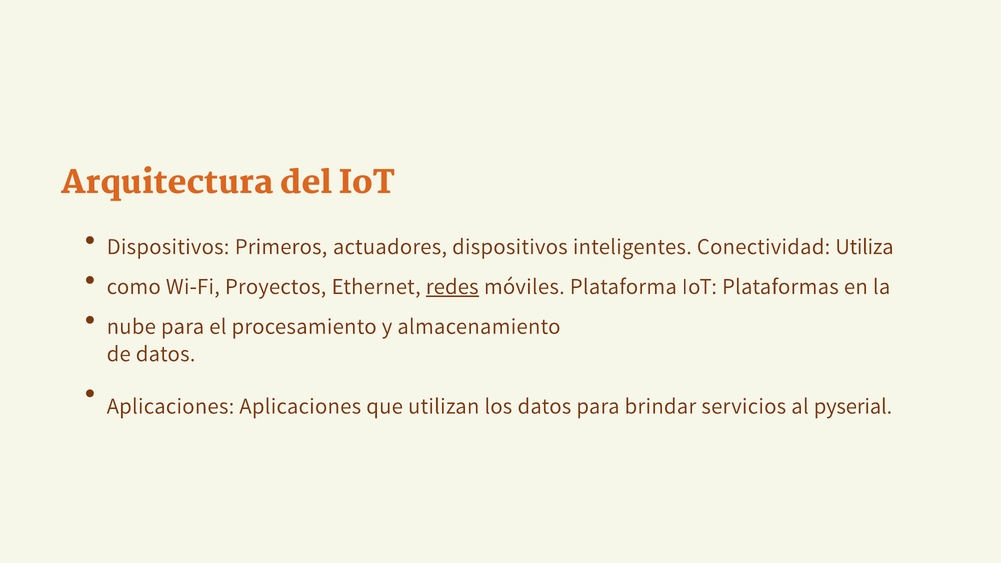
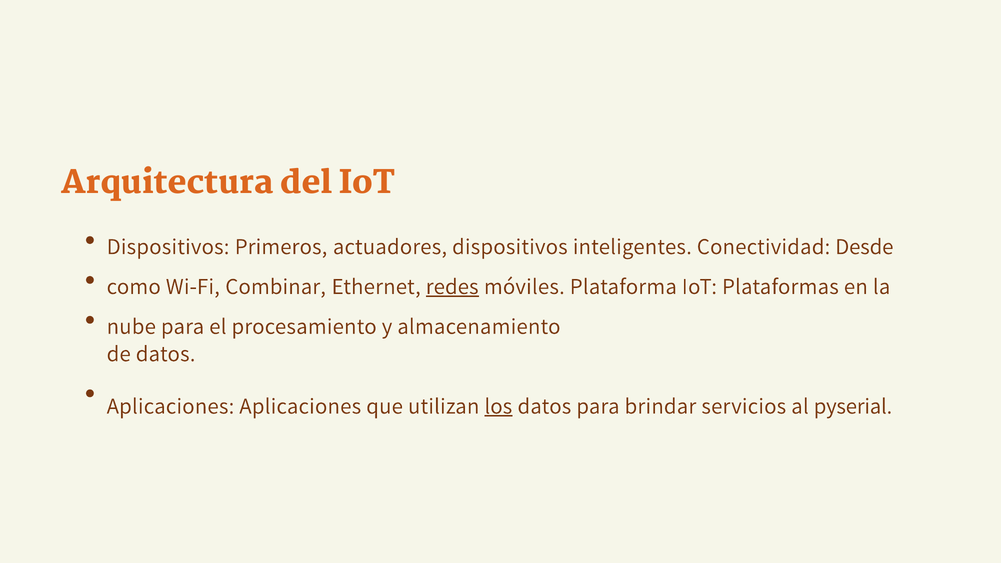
Utiliza: Utiliza -> Desde (864, 247)
Proyectos: Proyectos -> Combinar (276, 287)
los underline: none -> present (498, 406)
